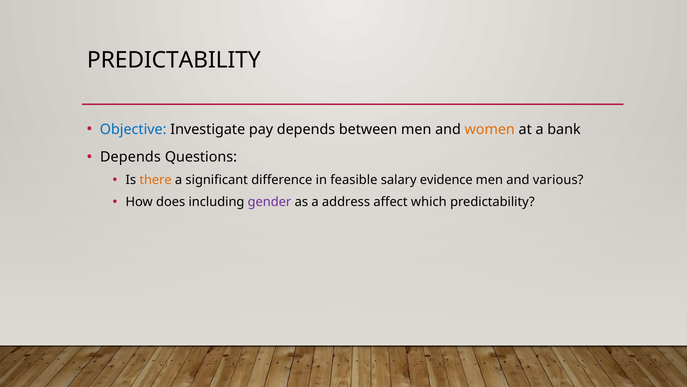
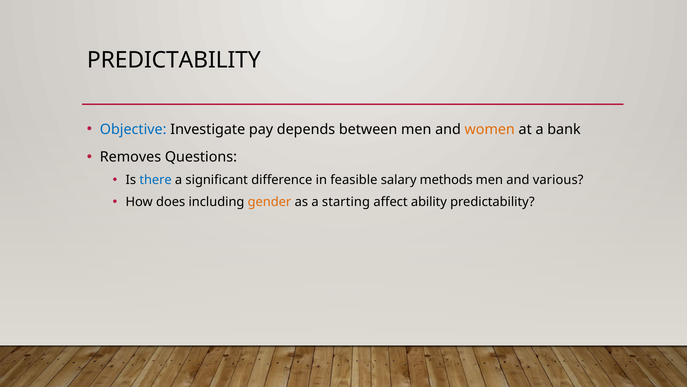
Depends: Depends -> Removes (130, 157)
there colour: orange -> blue (156, 180)
evidence: evidence -> methods (446, 180)
gender colour: purple -> orange (269, 202)
address: address -> starting (346, 202)
which: which -> ability (429, 202)
